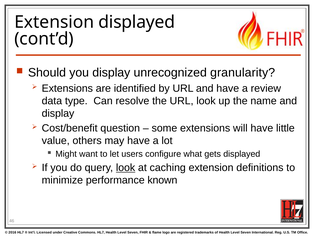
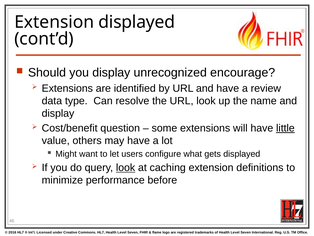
granularity: granularity -> encourage (243, 73)
little underline: none -> present (285, 128)
known: known -> before (162, 180)
